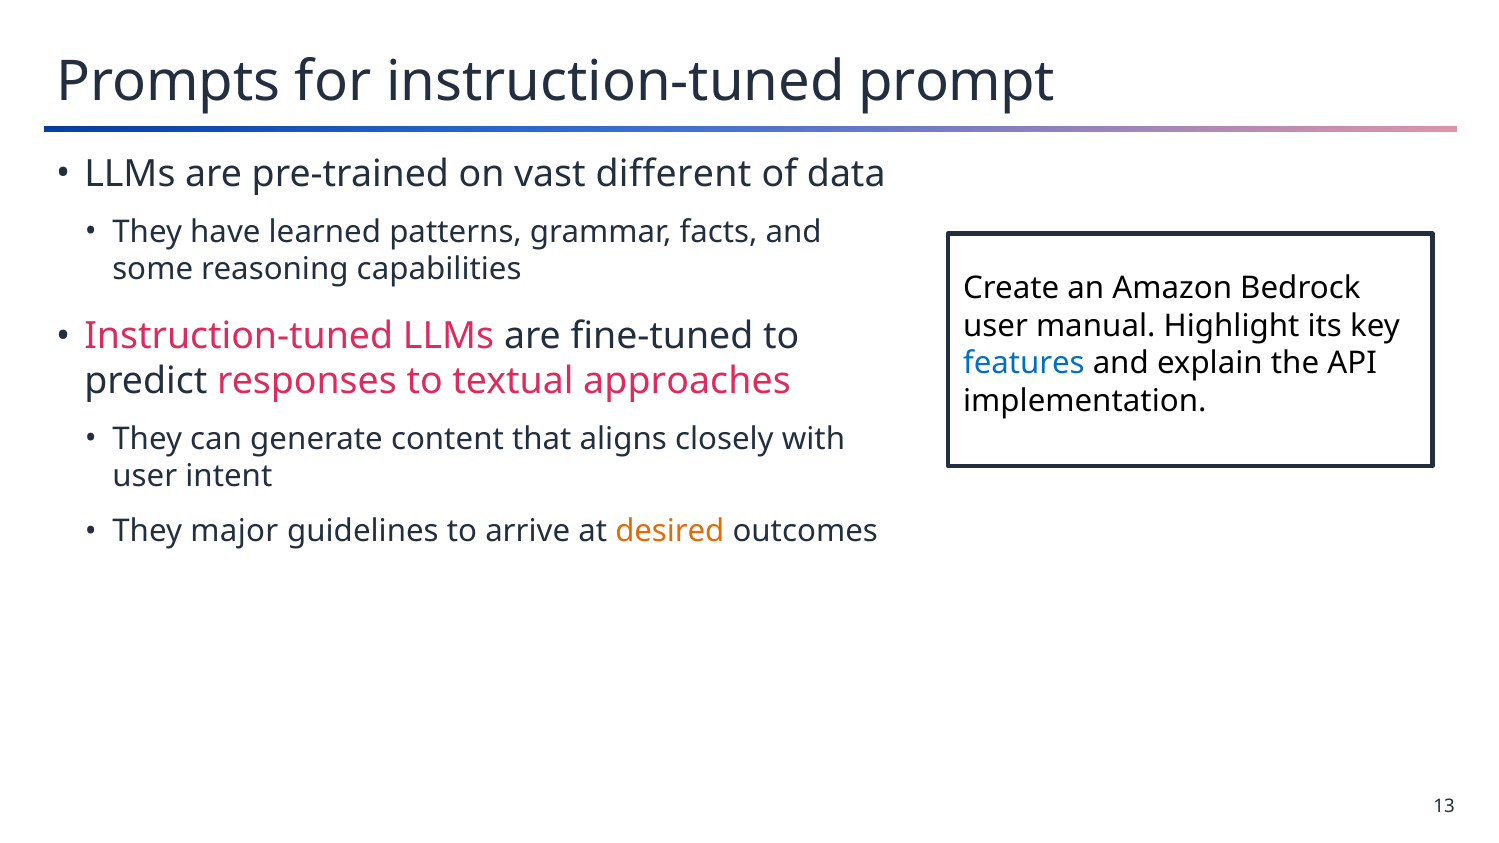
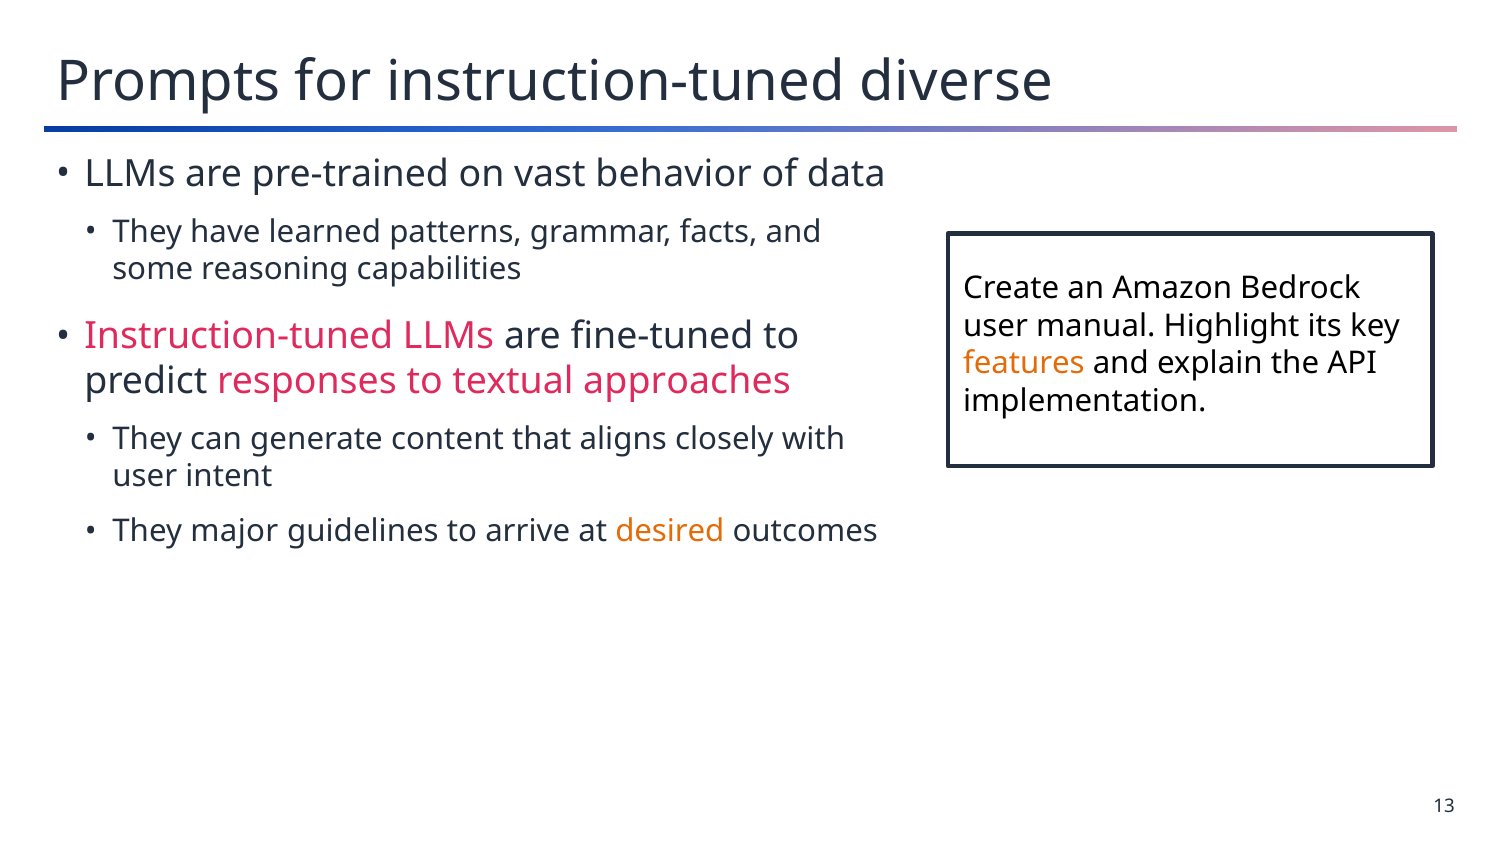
prompt: prompt -> diverse (956, 82)
different: different -> behavior (674, 174)
features colour: blue -> orange (1024, 363)
